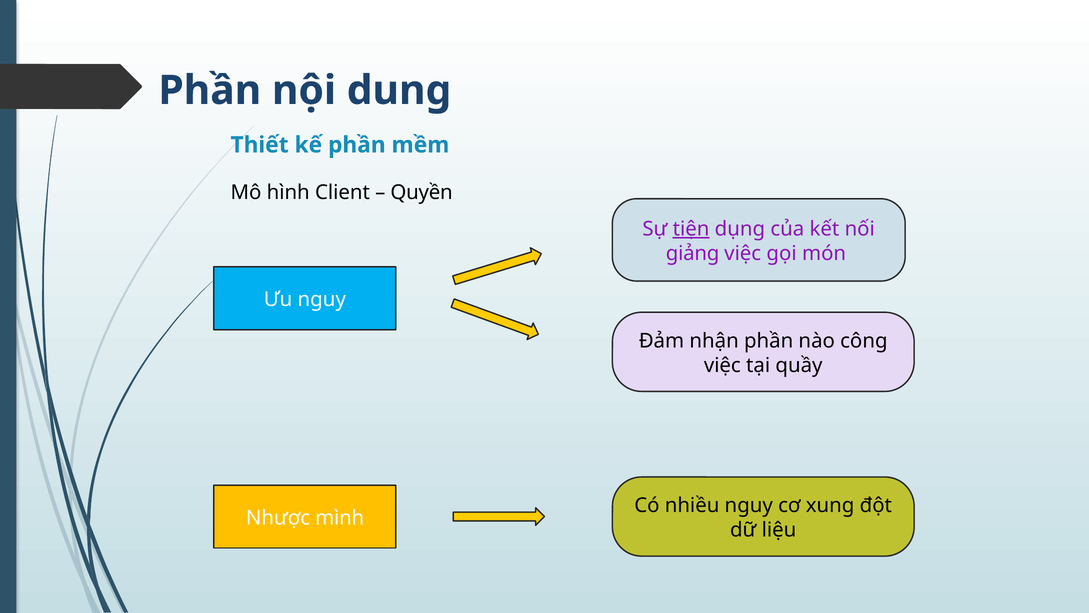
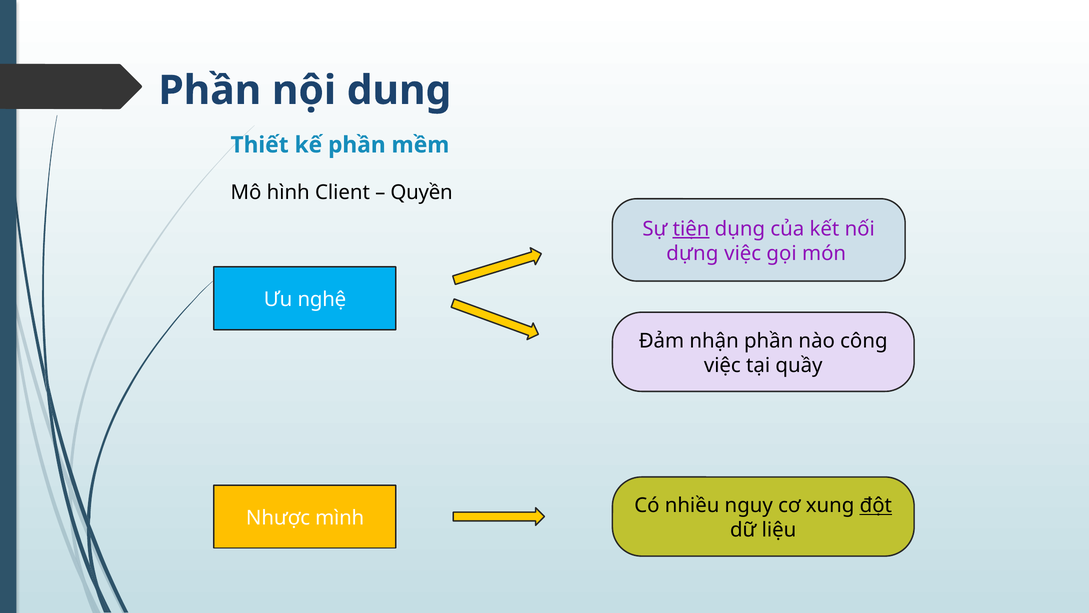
giảng: giảng -> dựng (692, 253)
Ưu nguy: nguy -> nghệ (322, 300)
đột underline: none -> present (876, 505)
